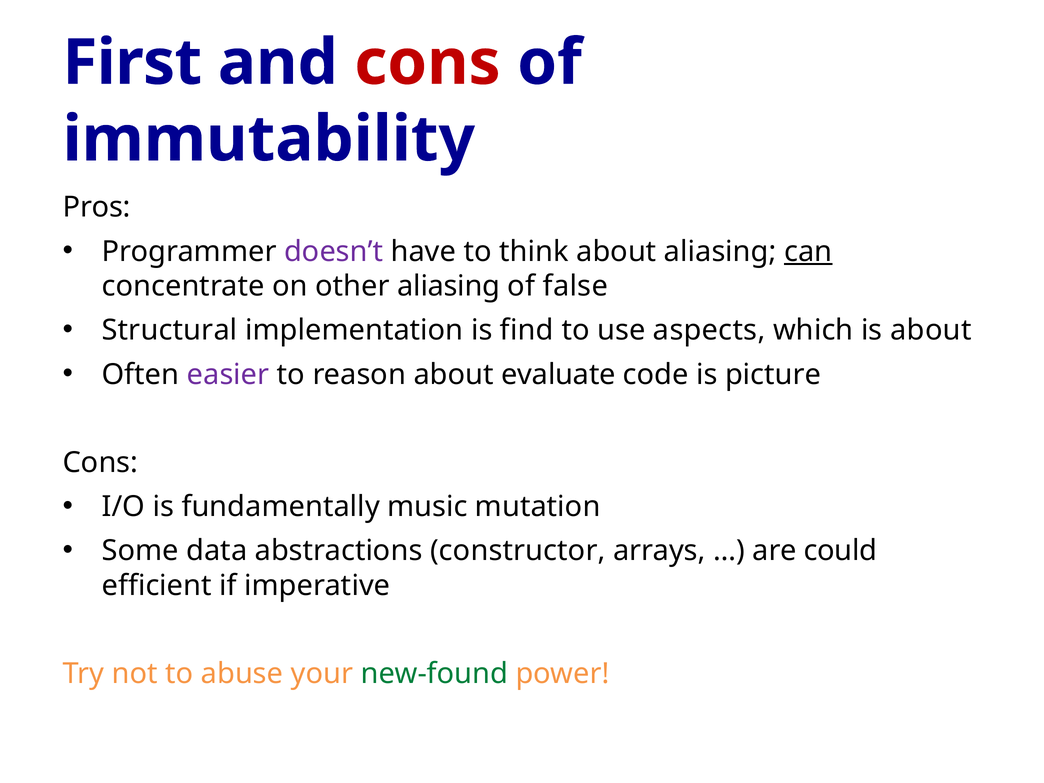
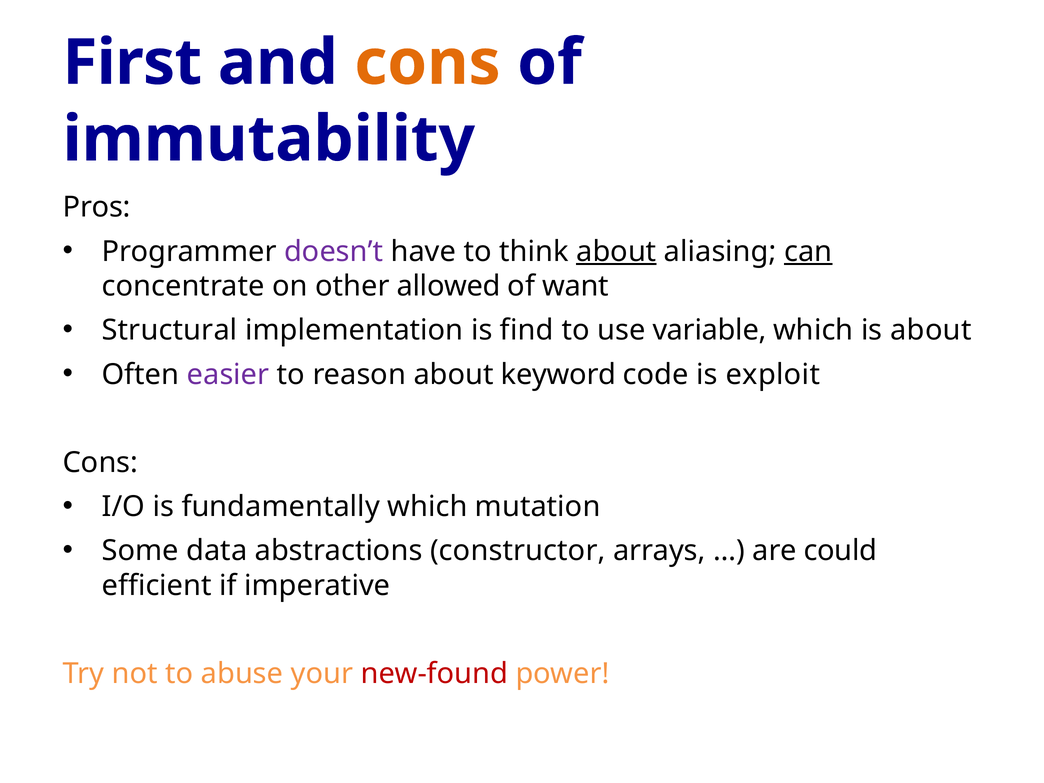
cons colour: red -> orange (427, 63)
about underline: none -> present (616, 251)
other aliasing: aliasing -> allowed (449, 286)
false: false -> want (576, 286)
aspects: aspects -> variable (709, 330)
evaluate: evaluate -> keyword (559, 374)
picture: picture -> exploit (773, 374)
fundamentally music: music -> which (427, 507)
new-found colour: green -> red (434, 674)
